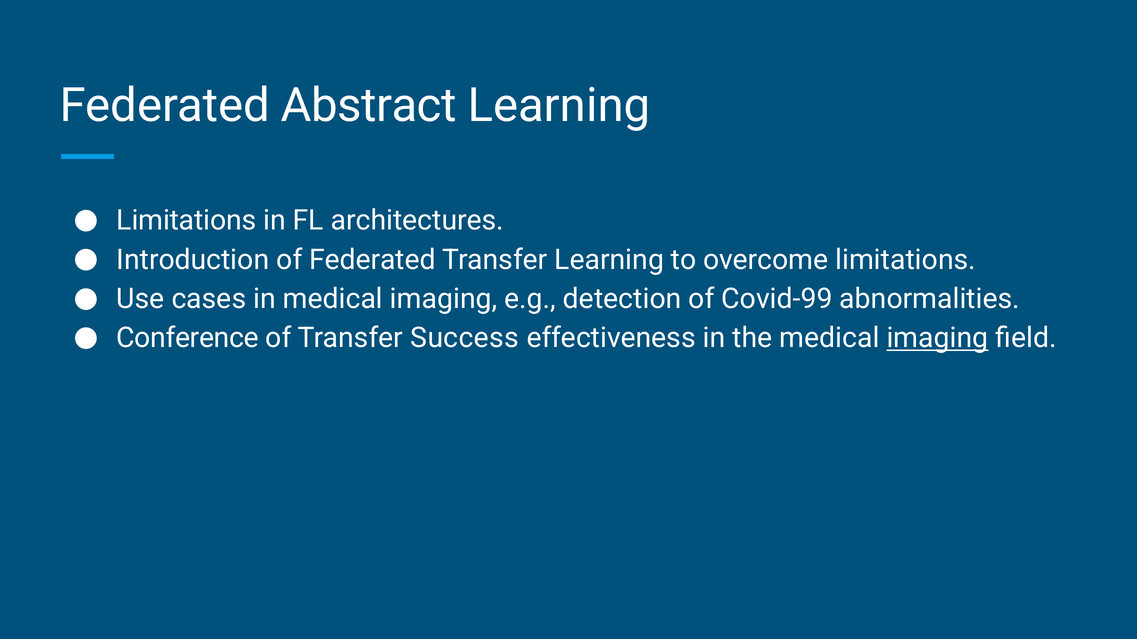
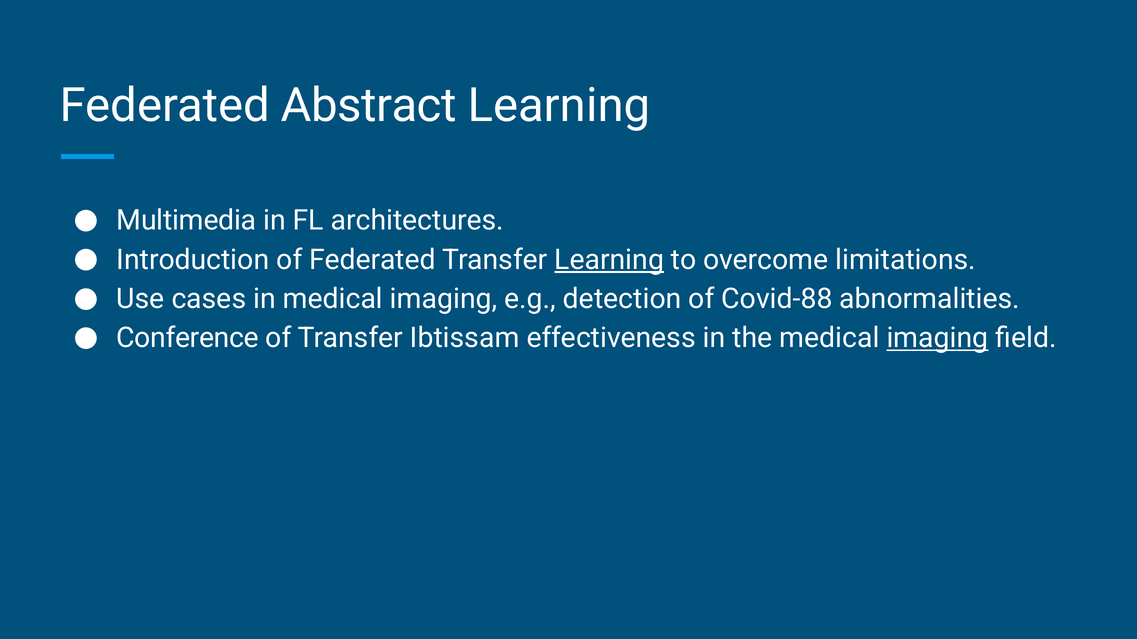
Limitations: Limitations -> Multimedia (186, 221)
Learning underline: none -> present (609, 260)
Covid-99: Covid-99 -> Covid-88 (777, 299)
Success: Success -> Ibtissam (465, 338)
